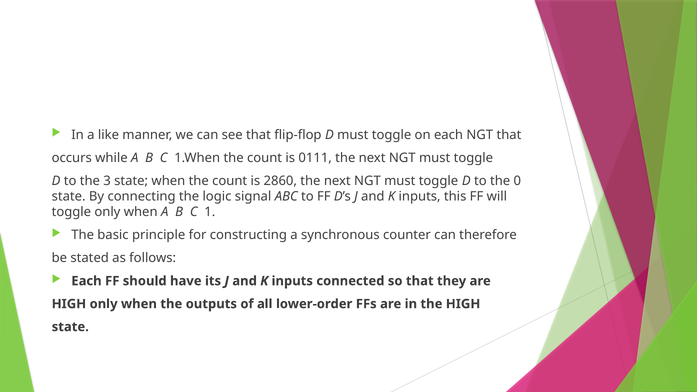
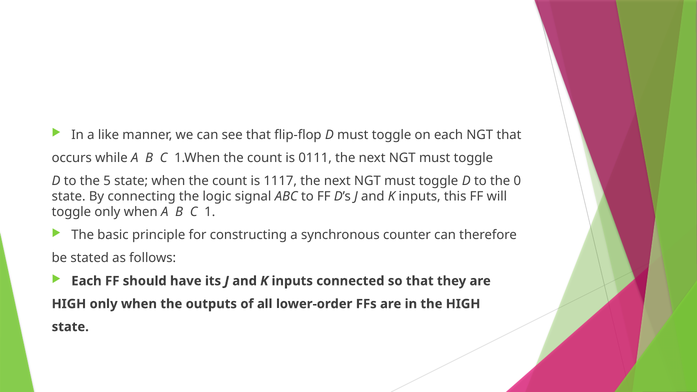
3: 3 -> 5 (107, 181)
2860: 2860 -> 1117 (280, 181)
